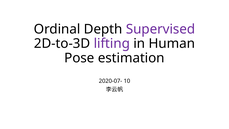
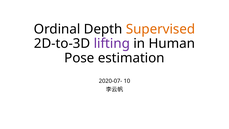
Supervised colour: purple -> orange (160, 29)
